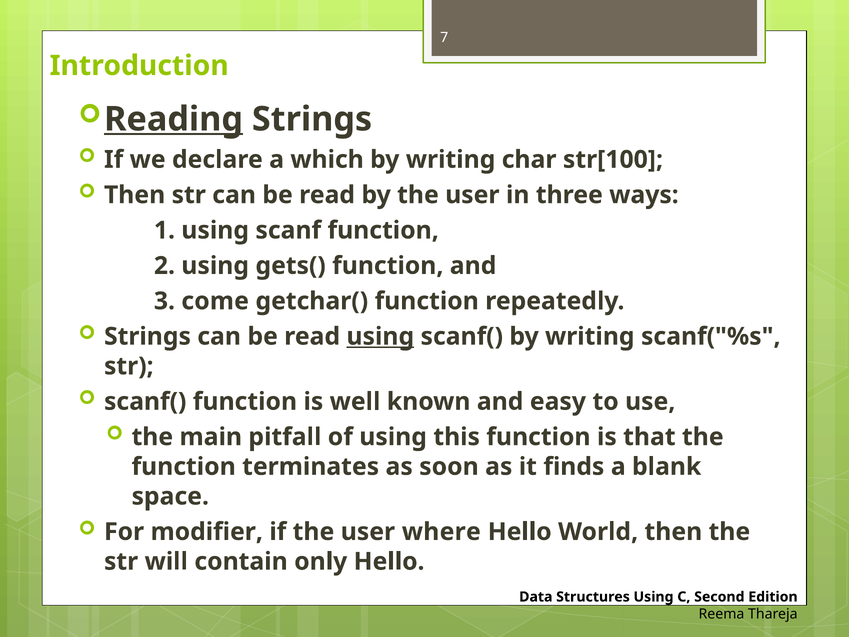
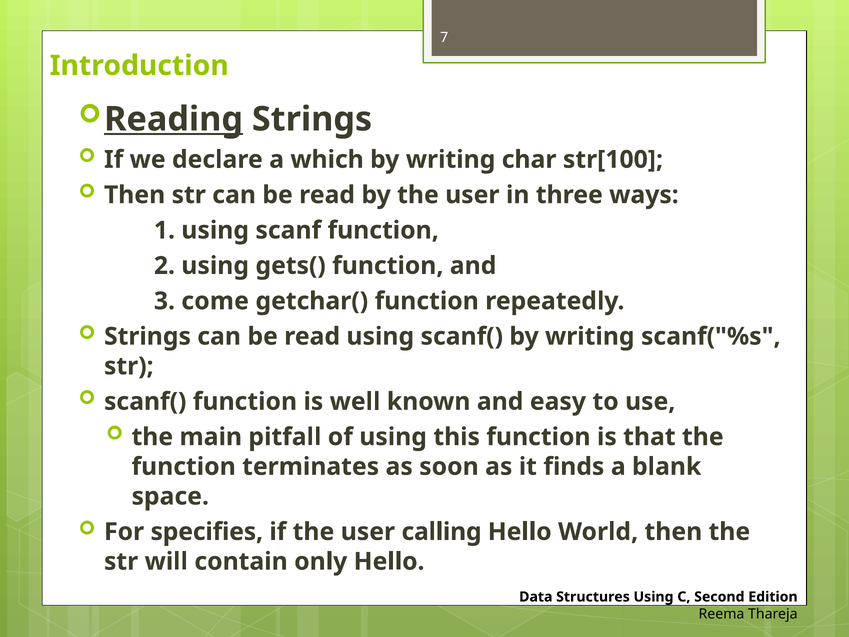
using underline: present -> none (380, 336)
modifier: modifier -> specifies (207, 532)
where: where -> calling (442, 532)
